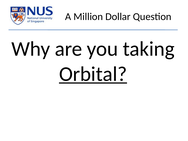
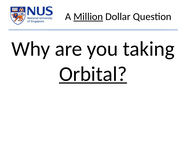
Million underline: none -> present (88, 17)
